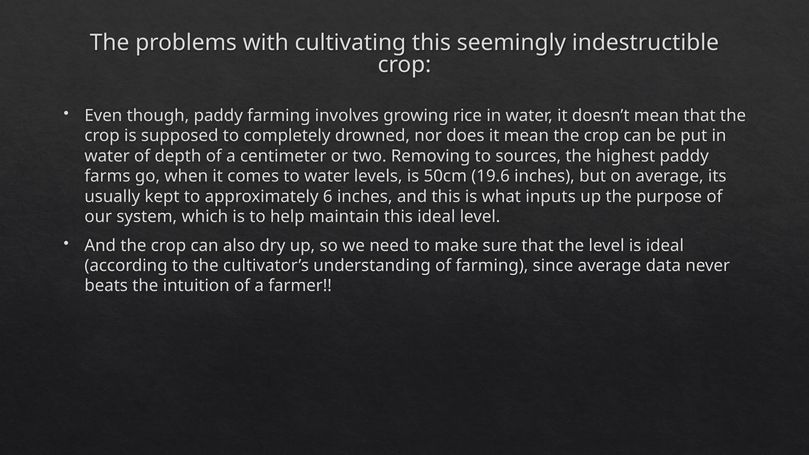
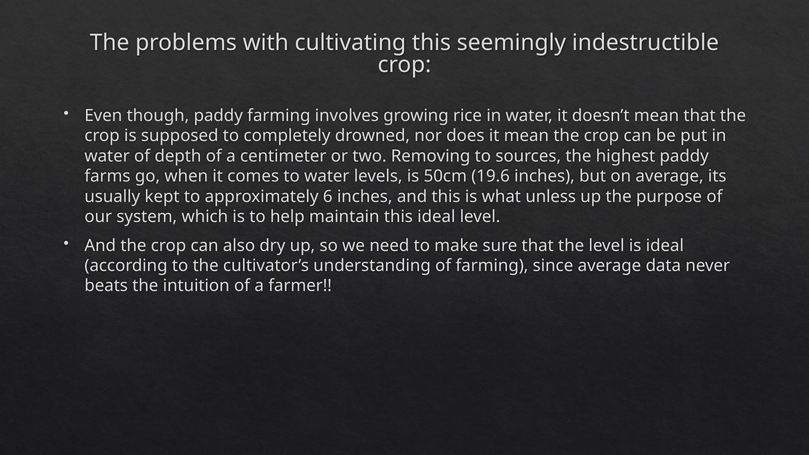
inputs: inputs -> unless (551, 197)
